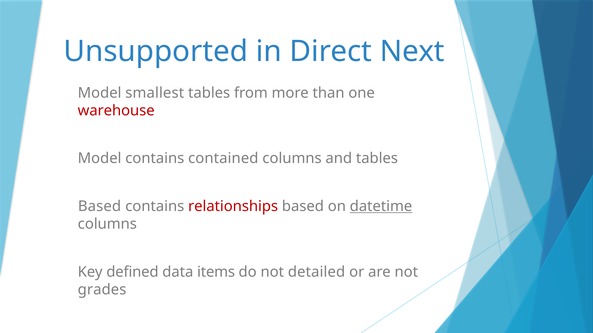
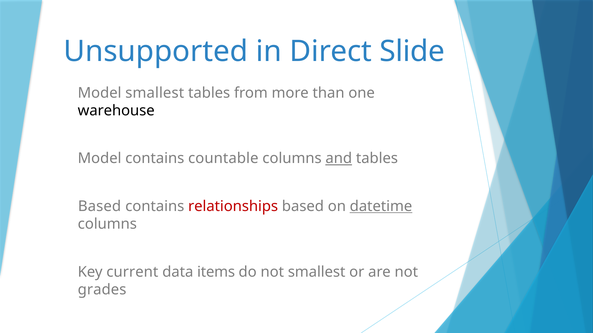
Next: Next -> Slide (412, 51)
warehouse colour: red -> black (116, 111)
contained: contained -> countable (223, 159)
and underline: none -> present (339, 159)
defined: defined -> current (132, 272)
not detailed: detailed -> smallest (317, 272)
